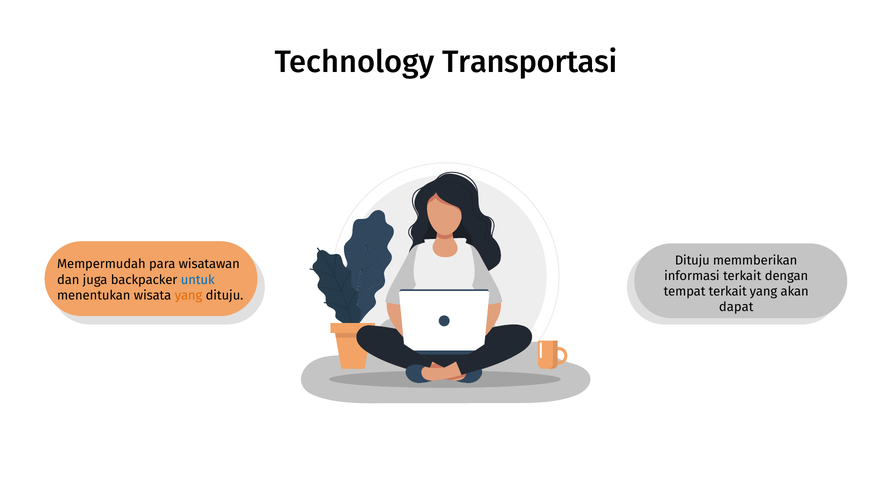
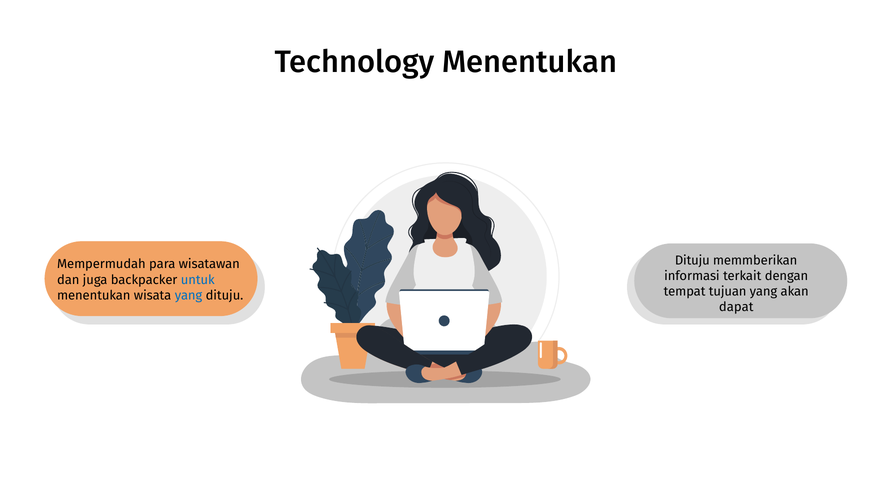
Technology Transportasi: Transportasi -> Menentukan (530, 62)
tempat terkait: terkait -> tujuan (728, 291)
yang colour: orange -> blue (189, 295)
